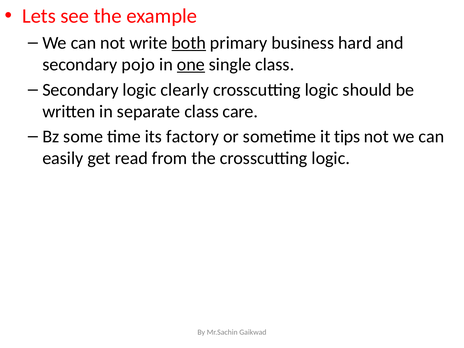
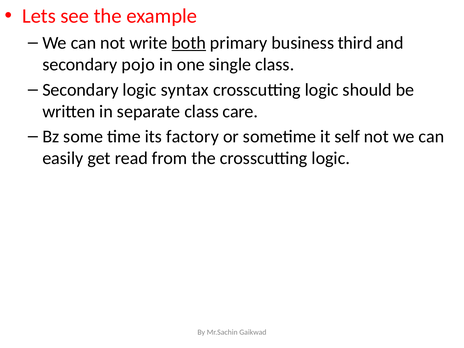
hard: hard -> third (355, 43)
one underline: present -> none (191, 64)
clearly: clearly -> syntax (185, 90)
tips: tips -> self (347, 137)
